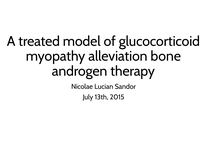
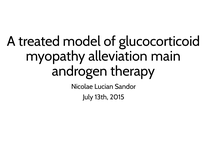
bone: bone -> main (166, 56)
